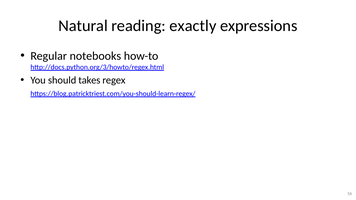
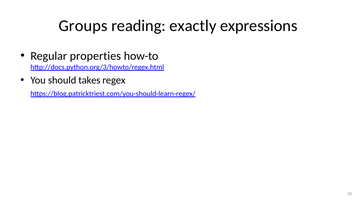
Natural: Natural -> Groups (83, 26)
notebooks: notebooks -> properties (95, 56)
